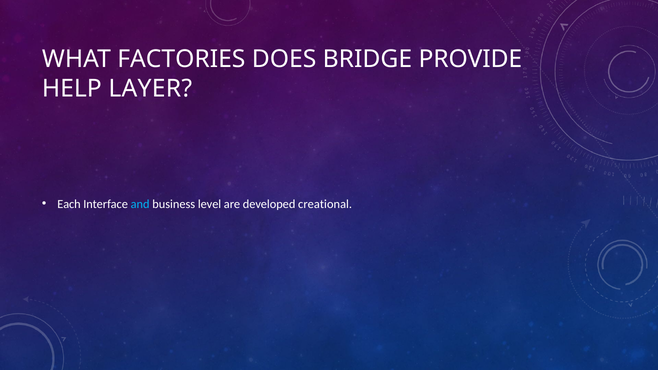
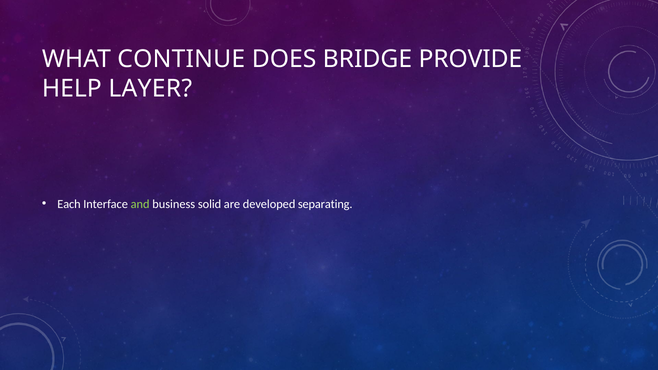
FACTORIES: FACTORIES -> CONTINUE (181, 59)
and colour: light blue -> light green (140, 204)
level: level -> solid (210, 204)
creational: creational -> separating (325, 204)
